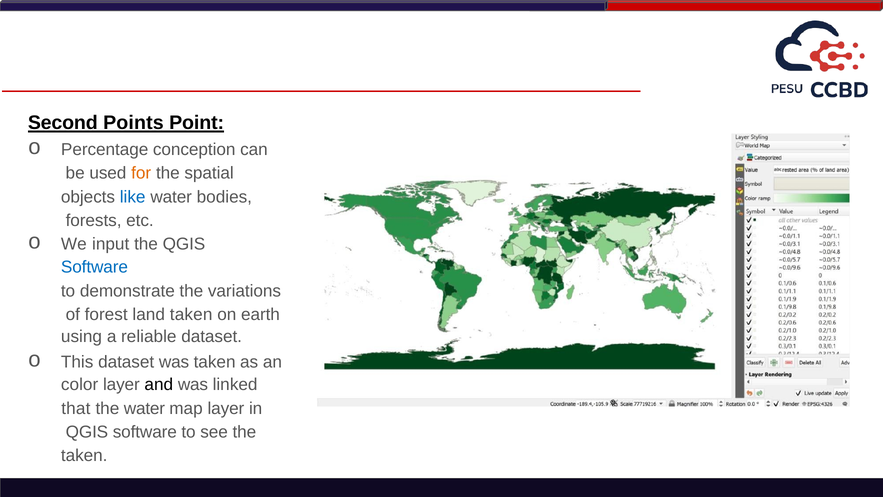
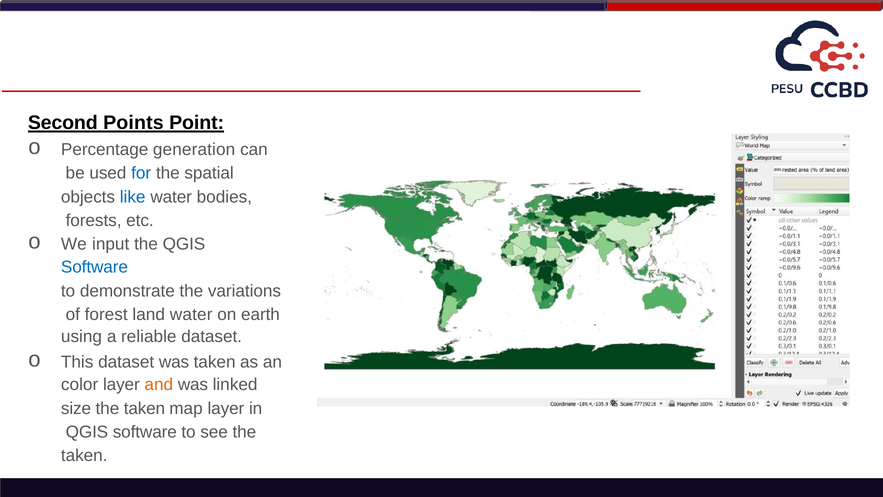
conception: conception -> generation (194, 149)
for colour: orange -> blue (141, 173)
land taken: taken -> water (191, 315)
and colour: black -> orange (159, 384)
that: that -> size (76, 408)
water: water -> taken (144, 408)
